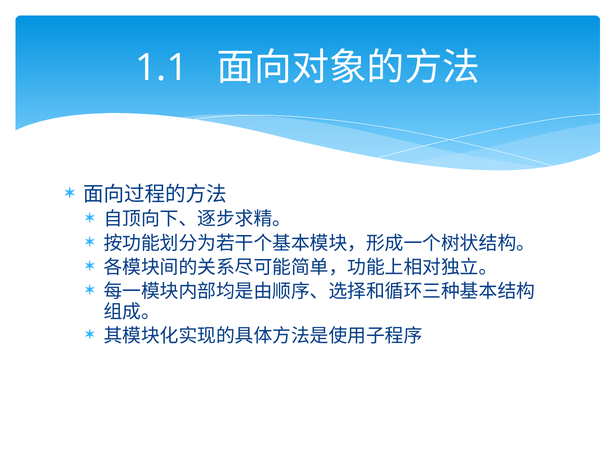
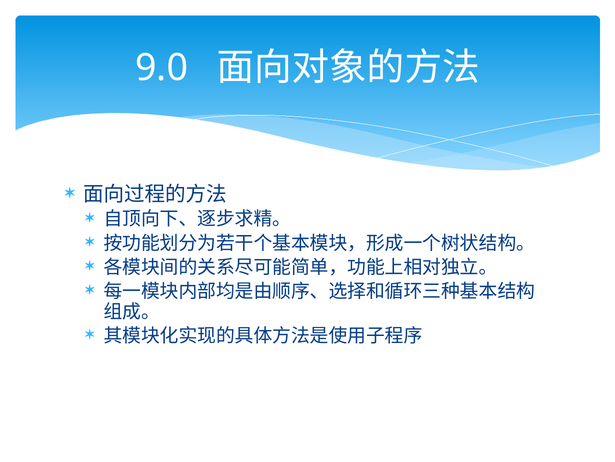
1.1: 1.1 -> 9.0 (162, 68)
